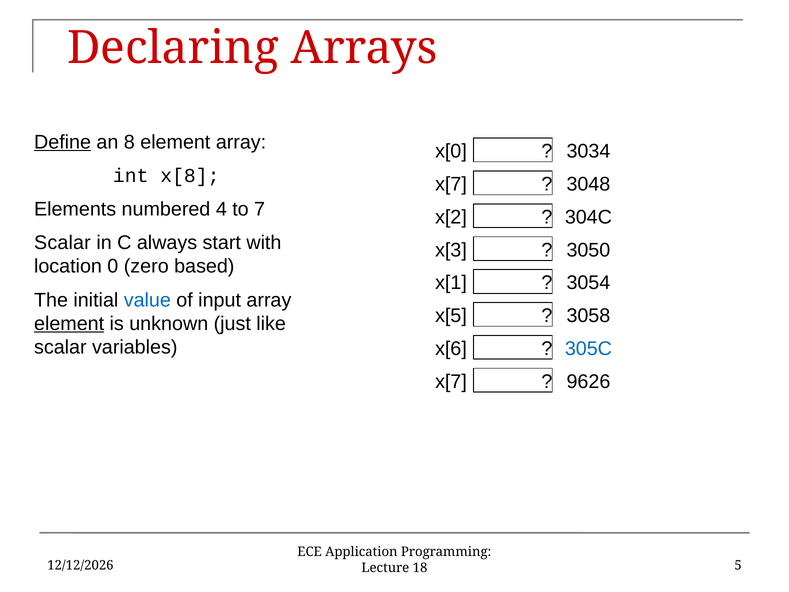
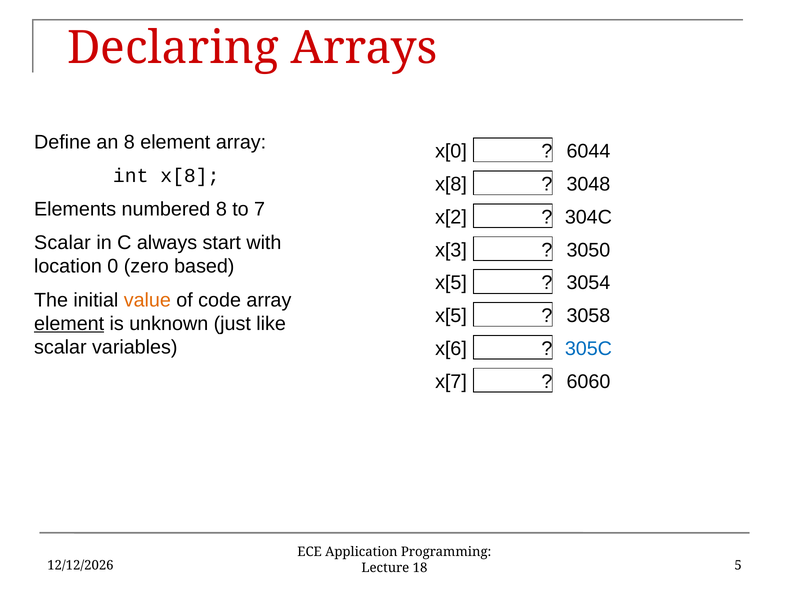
Define underline: present -> none (63, 142)
3034: 3034 -> 6044 (588, 151)
x[7: x[7 -> x[8 (451, 184)
numbered 4: 4 -> 8 (221, 209)
x[1: x[1 -> x[5 (451, 283)
value colour: blue -> orange (147, 300)
input: input -> code (220, 300)
9626: 9626 -> 6060 (588, 381)
